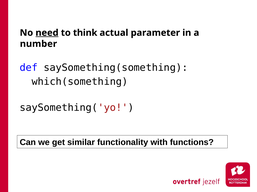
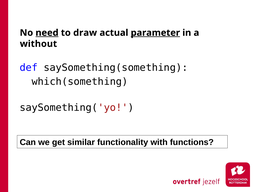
think: think -> draw (85, 33)
parameter underline: none -> present (155, 33)
number: number -> without (38, 44)
